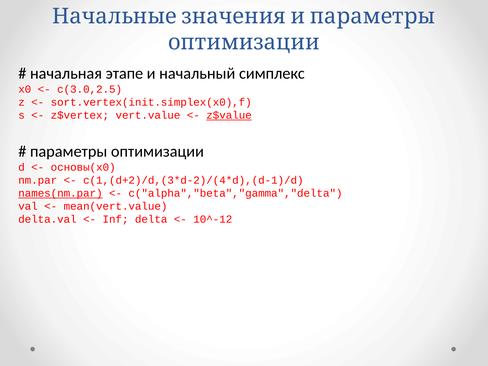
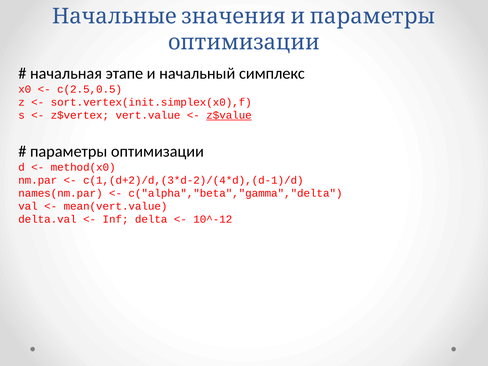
c(3.0,2.5: c(3.0,2.5 -> c(2.5,0.5 (90, 89)
основы(x0: основы(x0 -> method(x0 (83, 167)
names(nm.par underline: present -> none (60, 193)
